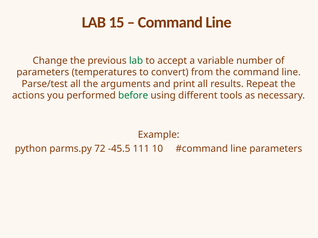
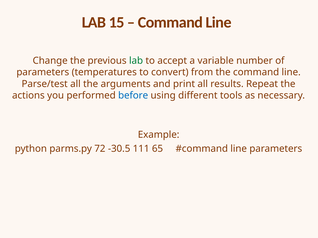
before colour: green -> blue (133, 96)
-45.5: -45.5 -> -30.5 (119, 149)
10: 10 -> 65 (157, 149)
